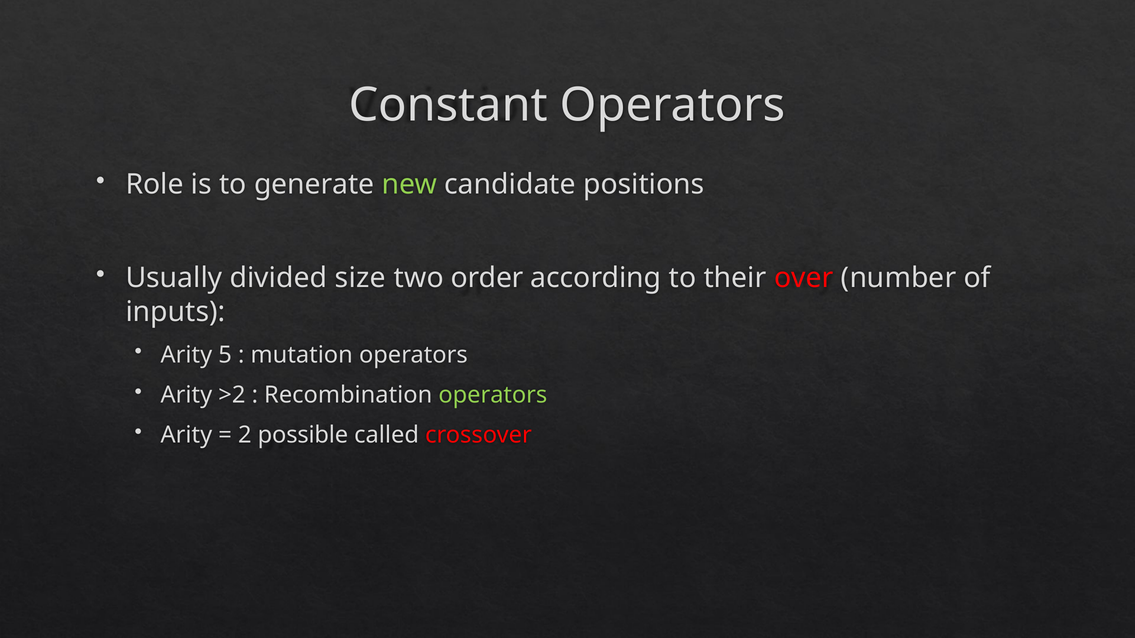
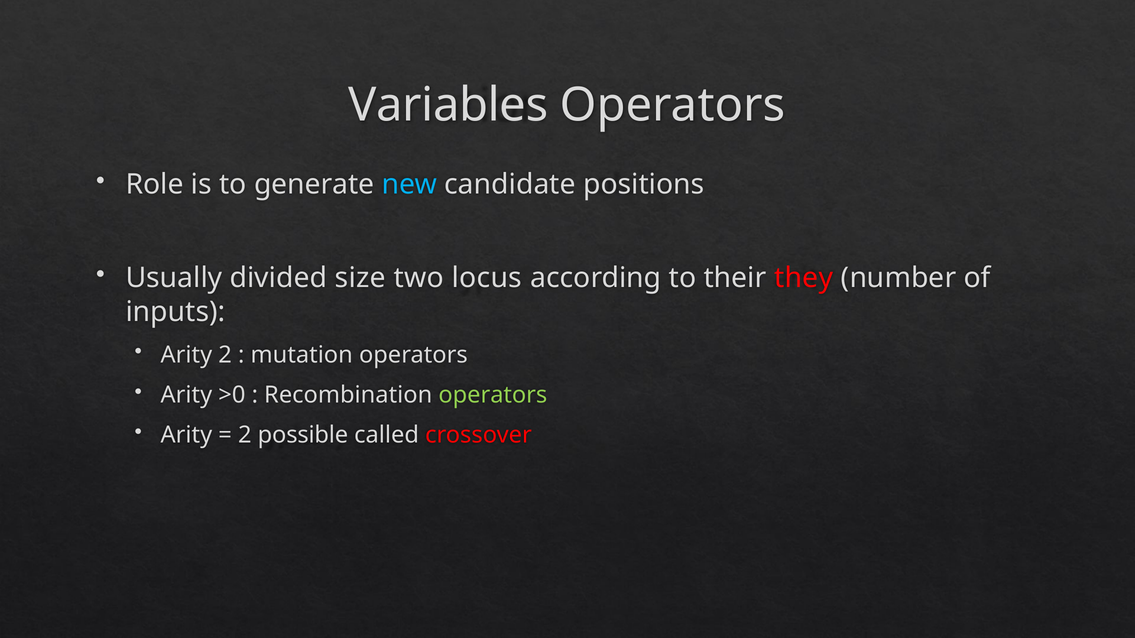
Constant: Constant -> Variables (448, 105)
new colour: light green -> light blue (409, 185)
order: order -> locus (487, 278)
over: over -> they (804, 278)
Arity 5: 5 -> 2 (225, 355)
>2: >2 -> >0 (232, 395)
